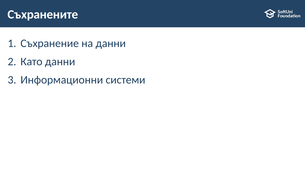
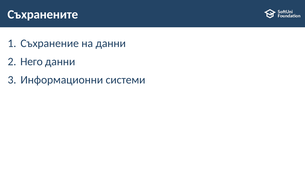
Като: Като -> Него (31, 62)
